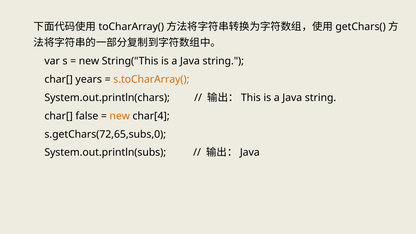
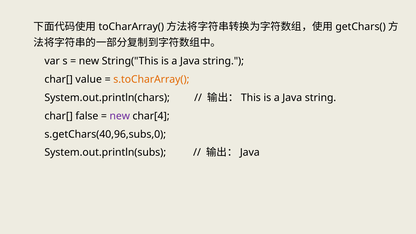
years: years -> value (89, 79)
new colour: orange -> purple (120, 116)
s.getChars(72,65,subs,0: s.getChars(72,65,subs,0 -> s.getChars(40,96,subs,0 (105, 134)
